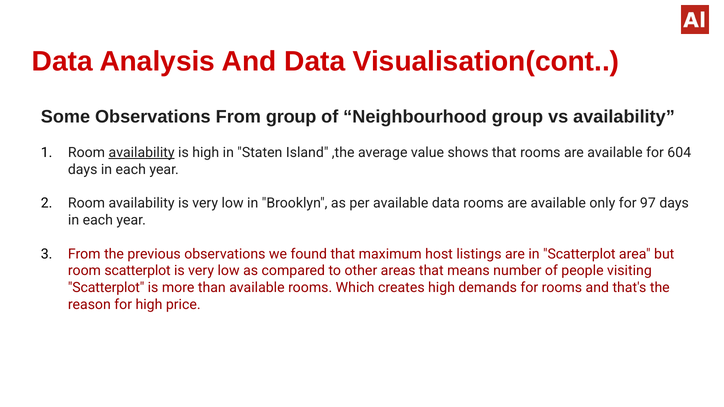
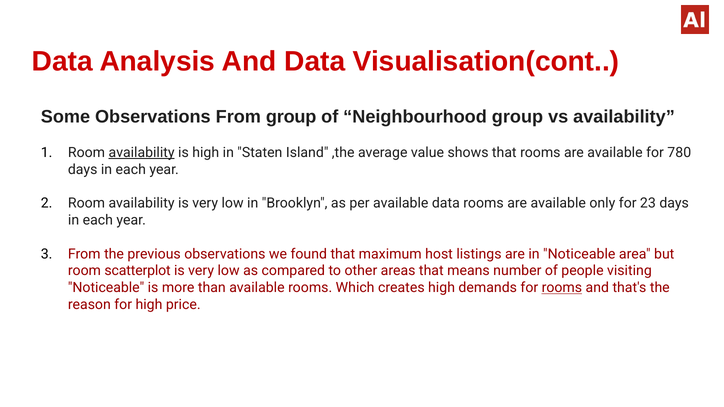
604: 604 -> 780 (679, 153)
97: 97 -> 23 (648, 203)
in Scatterplot: Scatterplot -> Noticeable (579, 254)
Scatterplot: Scatterplot -> Noticeable (106, 288)
rooms underline: none -> present (562, 288)
